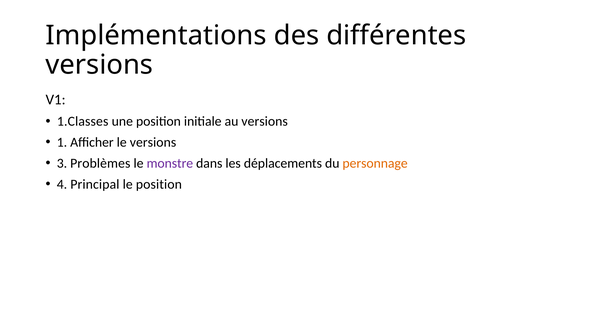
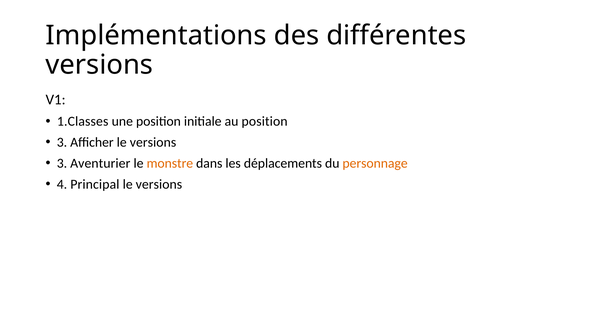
au versions: versions -> position (265, 121)
1: 1 -> 3 (62, 142)
Problèmes: Problèmes -> Aventurier (100, 163)
monstre colour: purple -> orange (170, 163)
position: position -> versions (159, 184)
